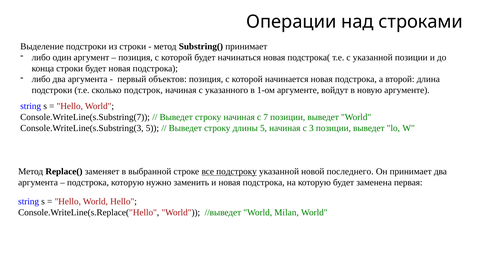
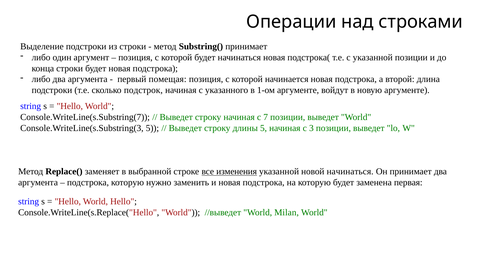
объектов: объектов -> помещая (168, 79)
подстроку: подстроку -> изменения (237, 172)
новой последнего: последнего -> начинаться (350, 172)
